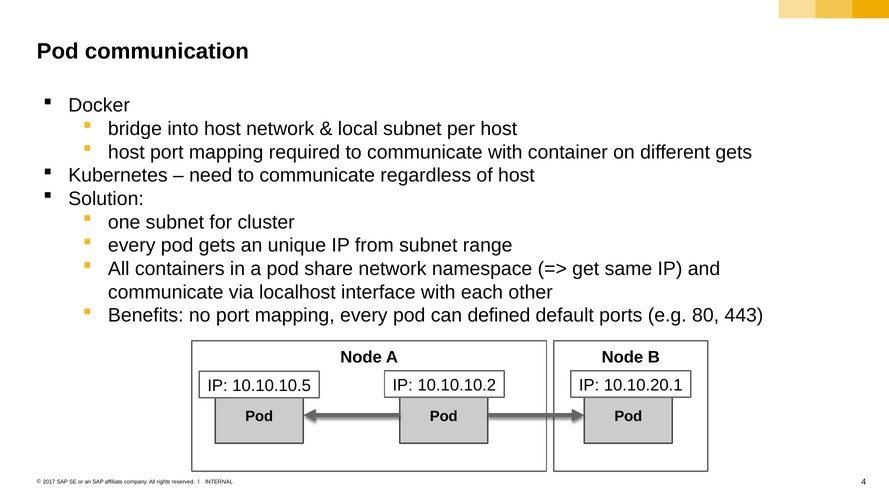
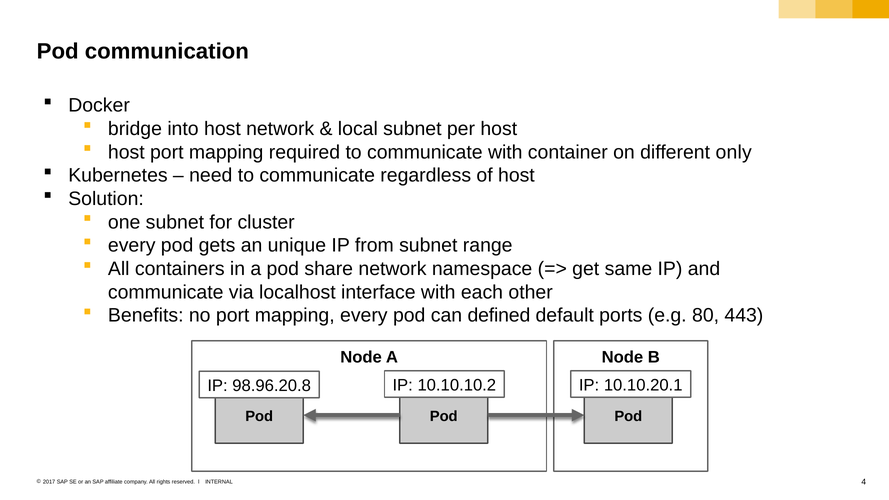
different gets: gets -> only (734, 152)
10.10.10.5: 10.10.10.5 -> 98.96.20.8 (272, 386)
